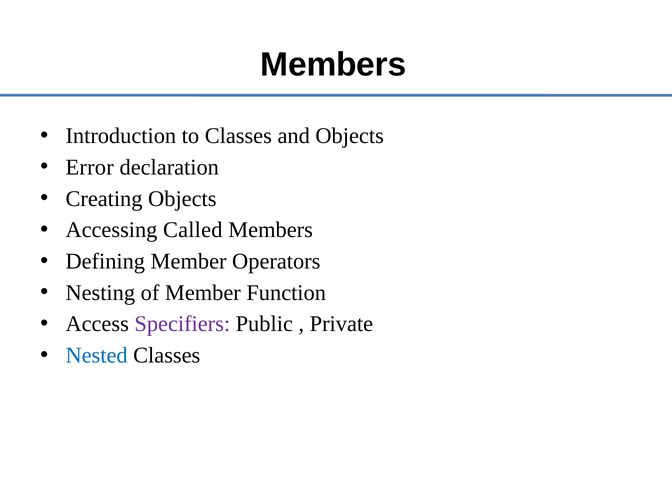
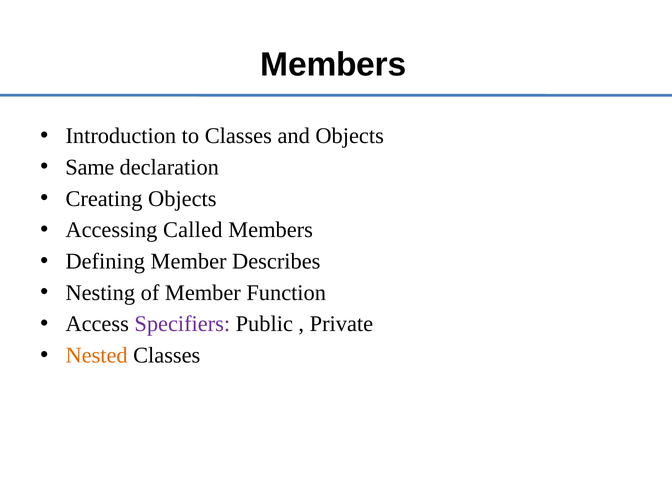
Error: Error -> Same (90, 167)
Operators: Operators -> Describes (276, 261)
Nested colour: blue -> orange (97, 355)
